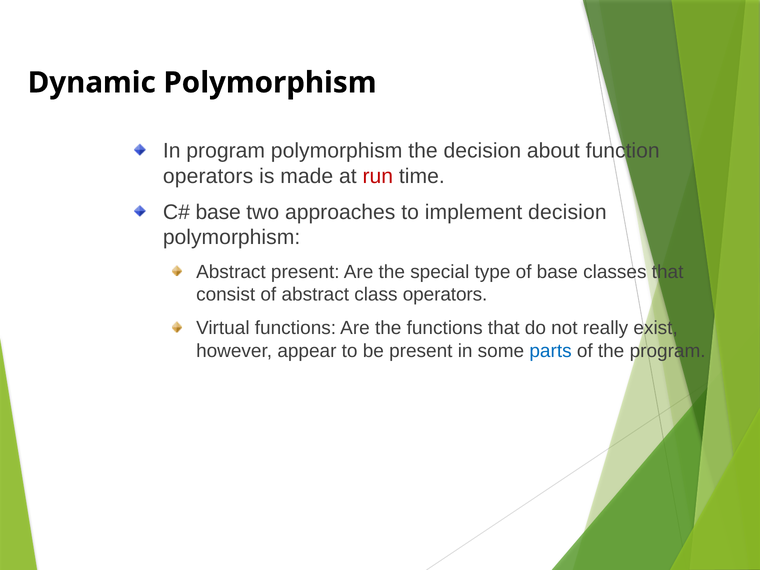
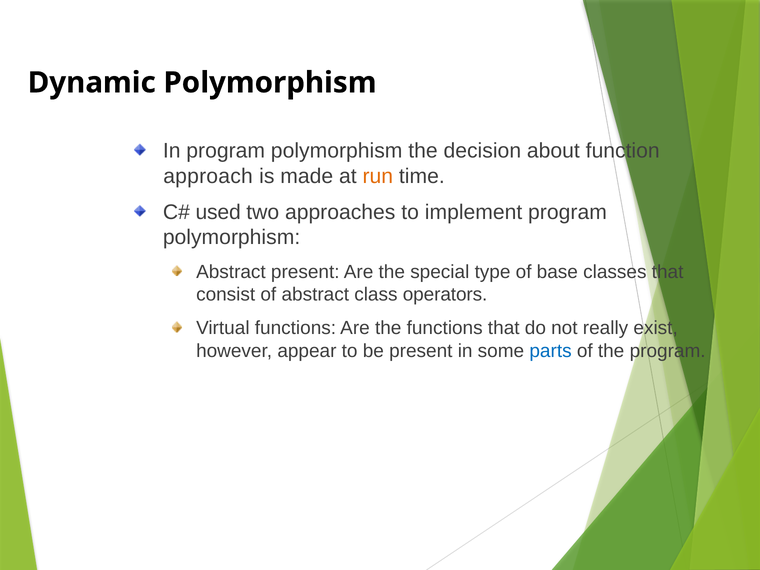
operators: operators -> approach (208, 176)
run colour: red -> orange (378, 176)
base: base -> used (218, 212)
implement decision: decision -> program (567, 212)
